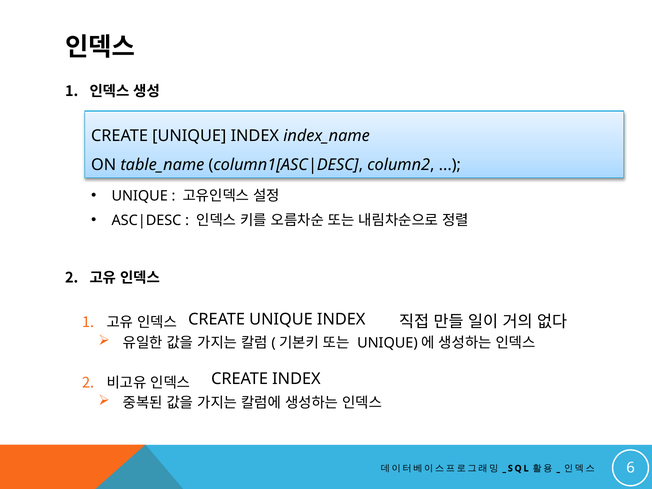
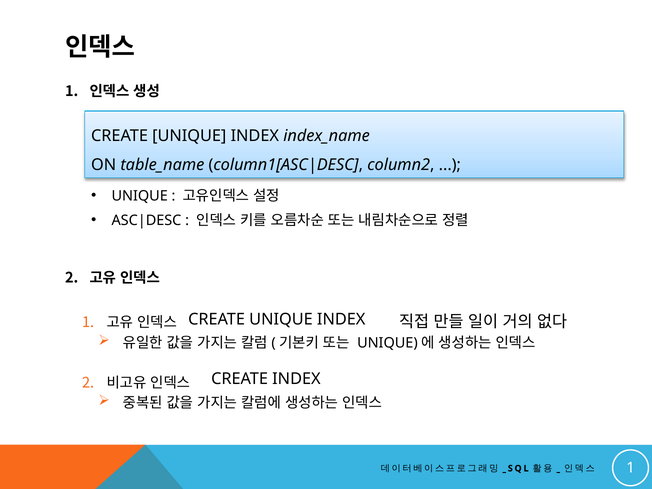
6: 6 -> 1 (631, 468)
